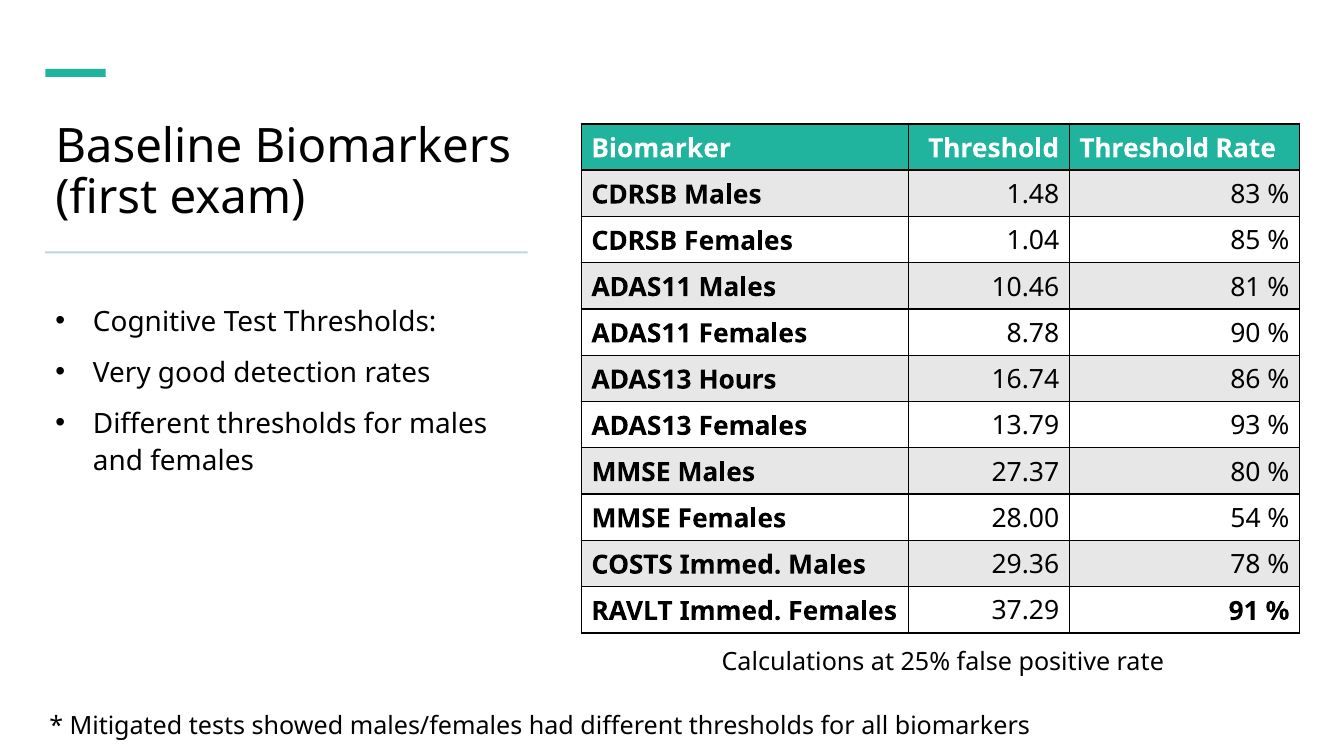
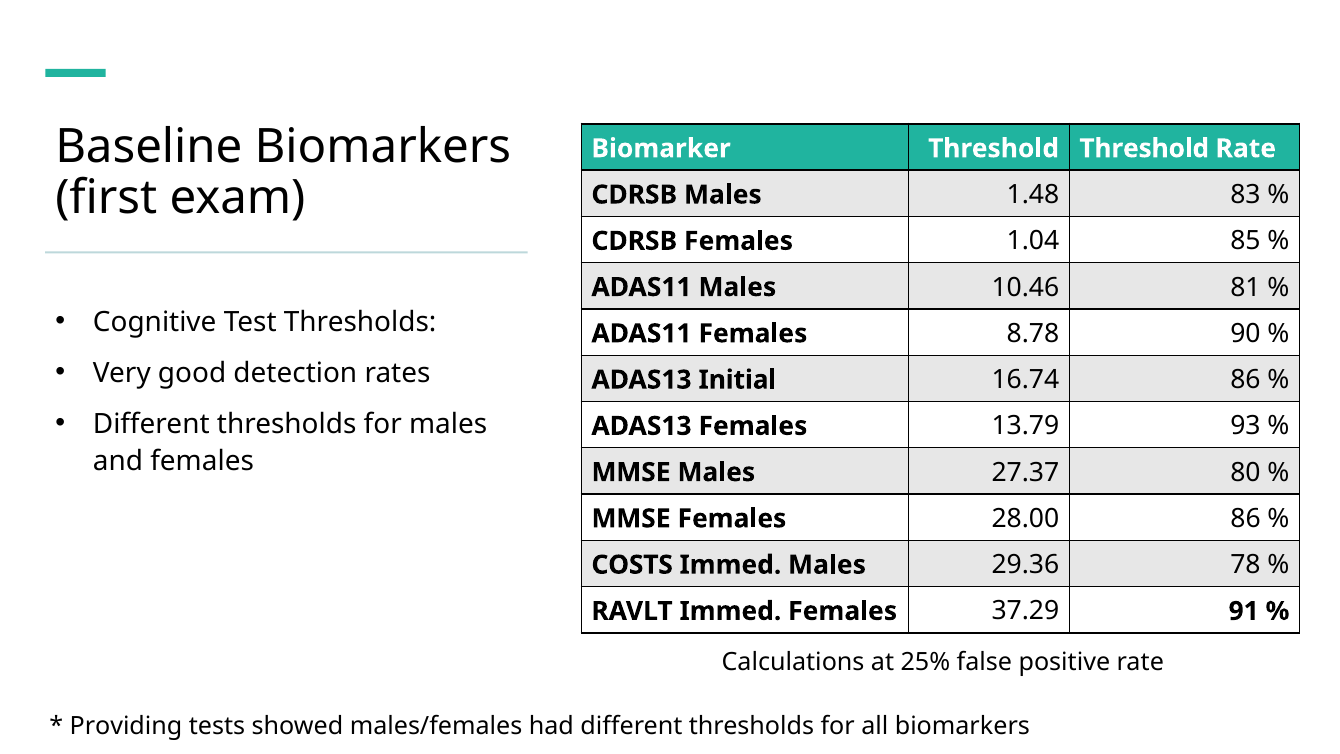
Hours: Hours -> Initial (737, 380)
28.00 54: 54 -> 86 (1246, 518)
Mitigated: Mitigated -> Providing (126, 726)
